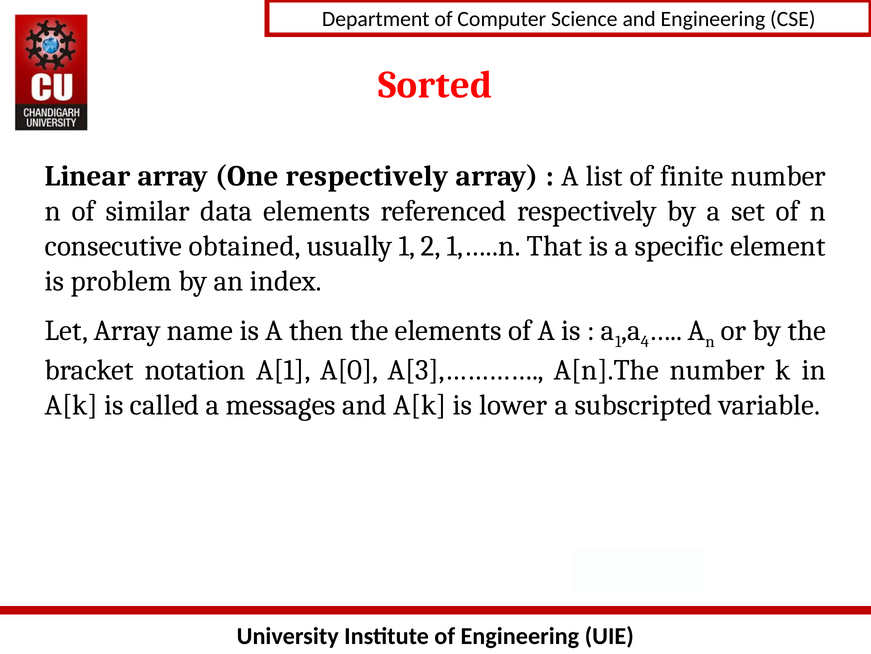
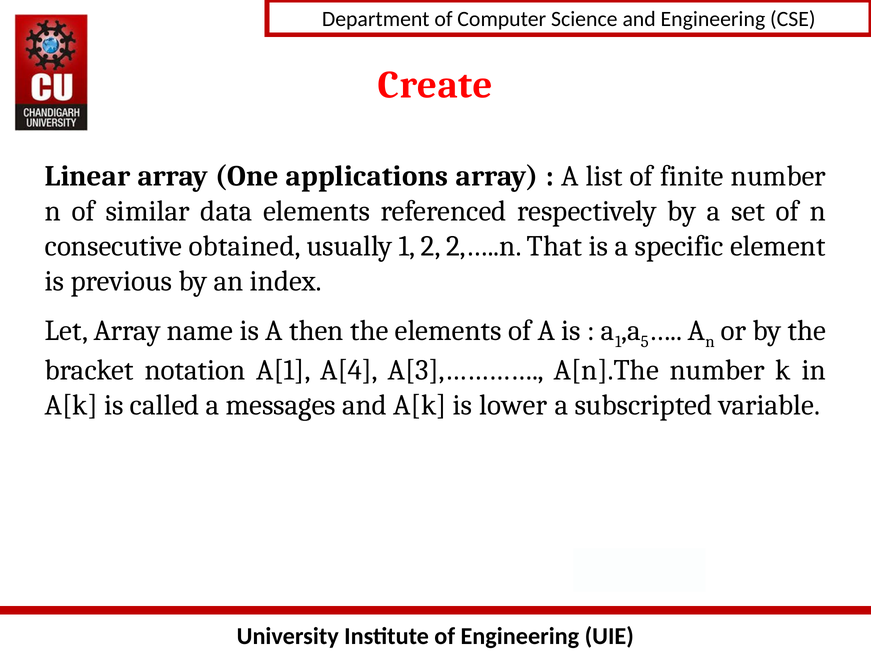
Sorted: Sorted -> Create (435, 85)
One respectively: respectively -> applications (367, 176)
1,…..n: 1,…..n -> 2,…..n (484, 246)
problem: problem -> previous (121, 281)
4: 4 -> 5 (645, 341)
A[0: A[0 -> A[4 (349, 370)
